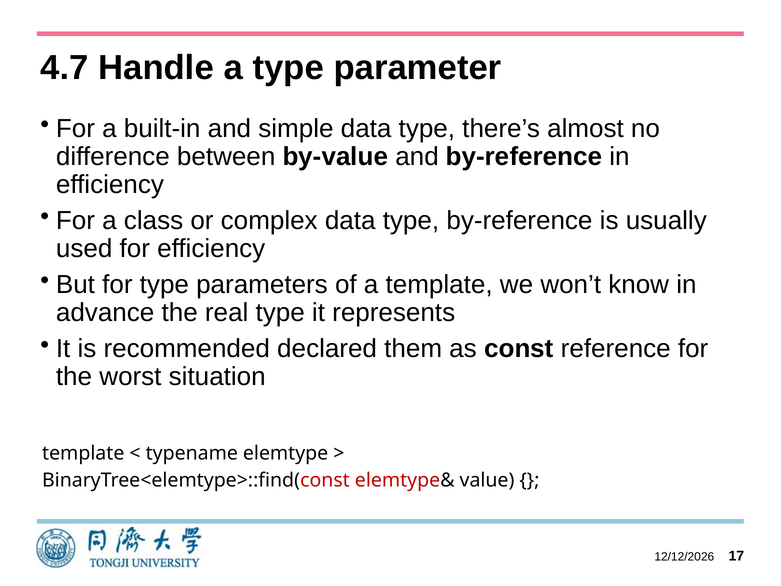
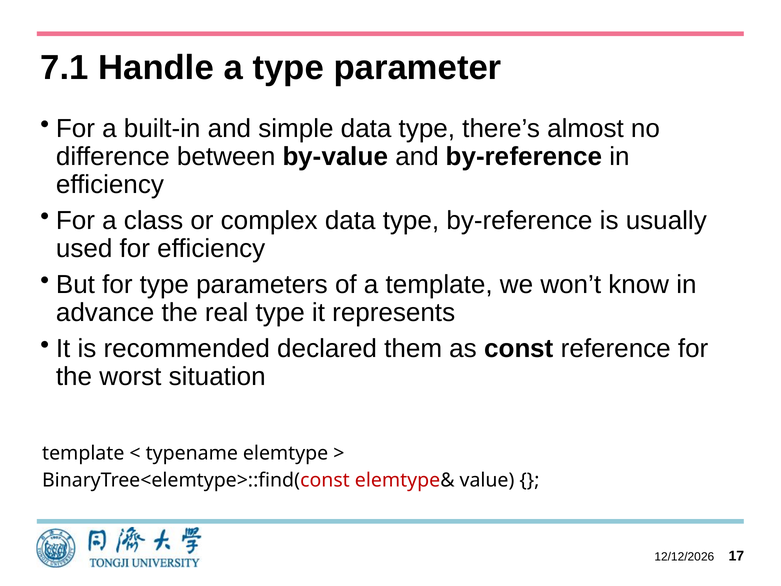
4.7: 4.7 -> 7.1 (64, 68)
